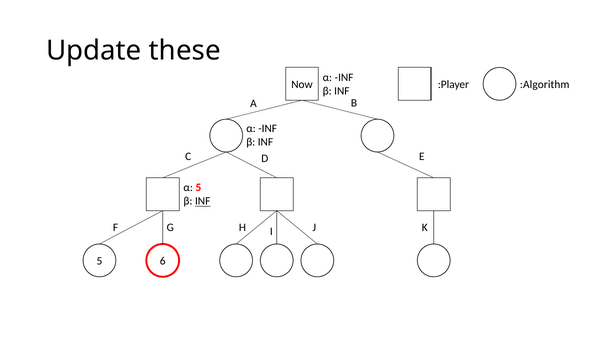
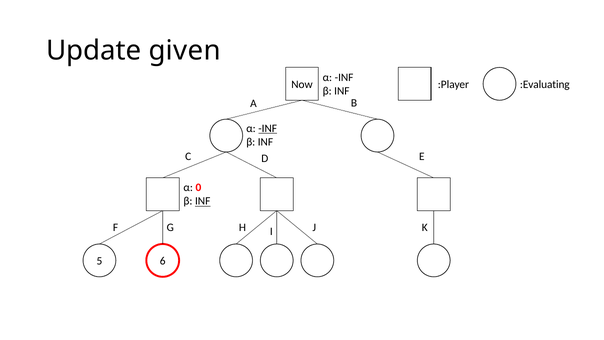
these: these -> given (185, 51)
:Algorithm: :Algorithm -> :Evaluating (545, 84)
INF underline: none -> present (268, 128)
α 5: 5 -> 0 (198, 187)
